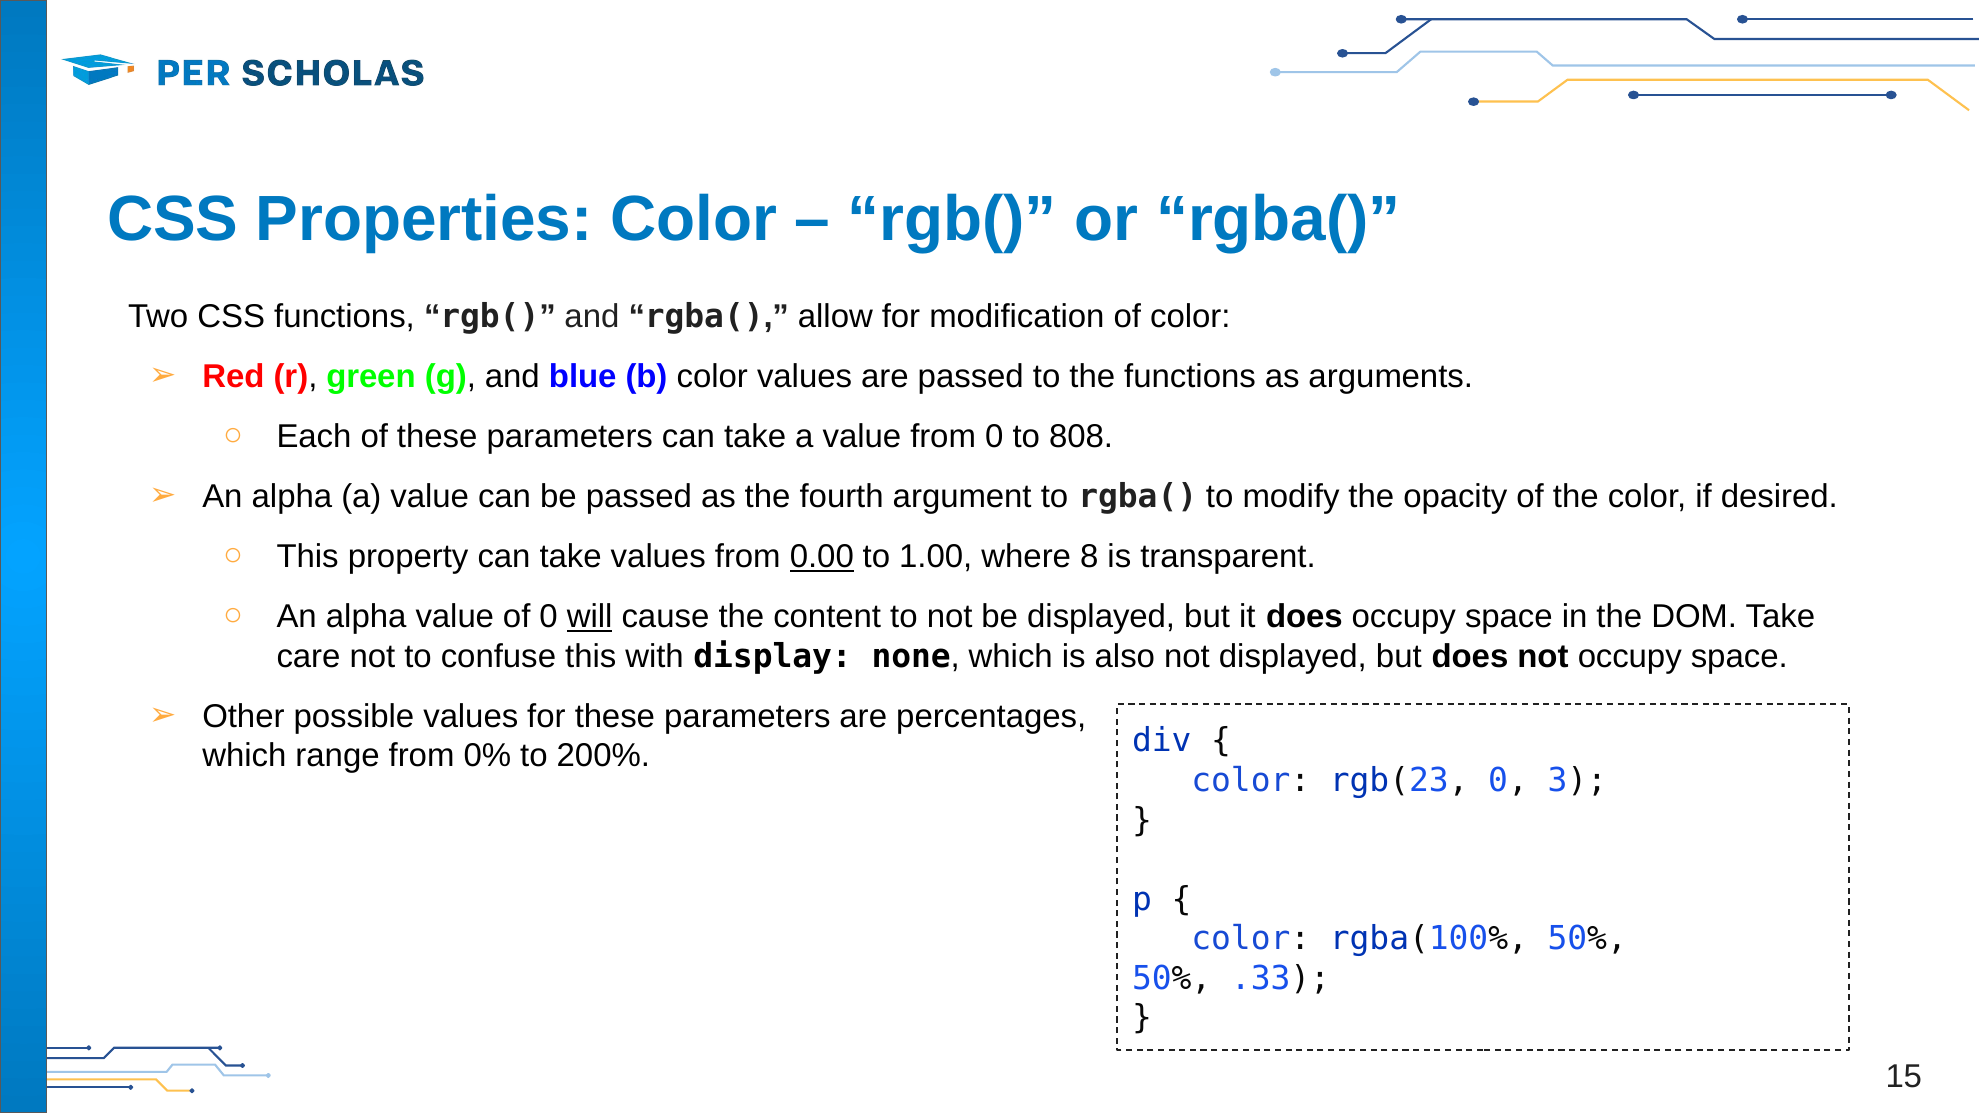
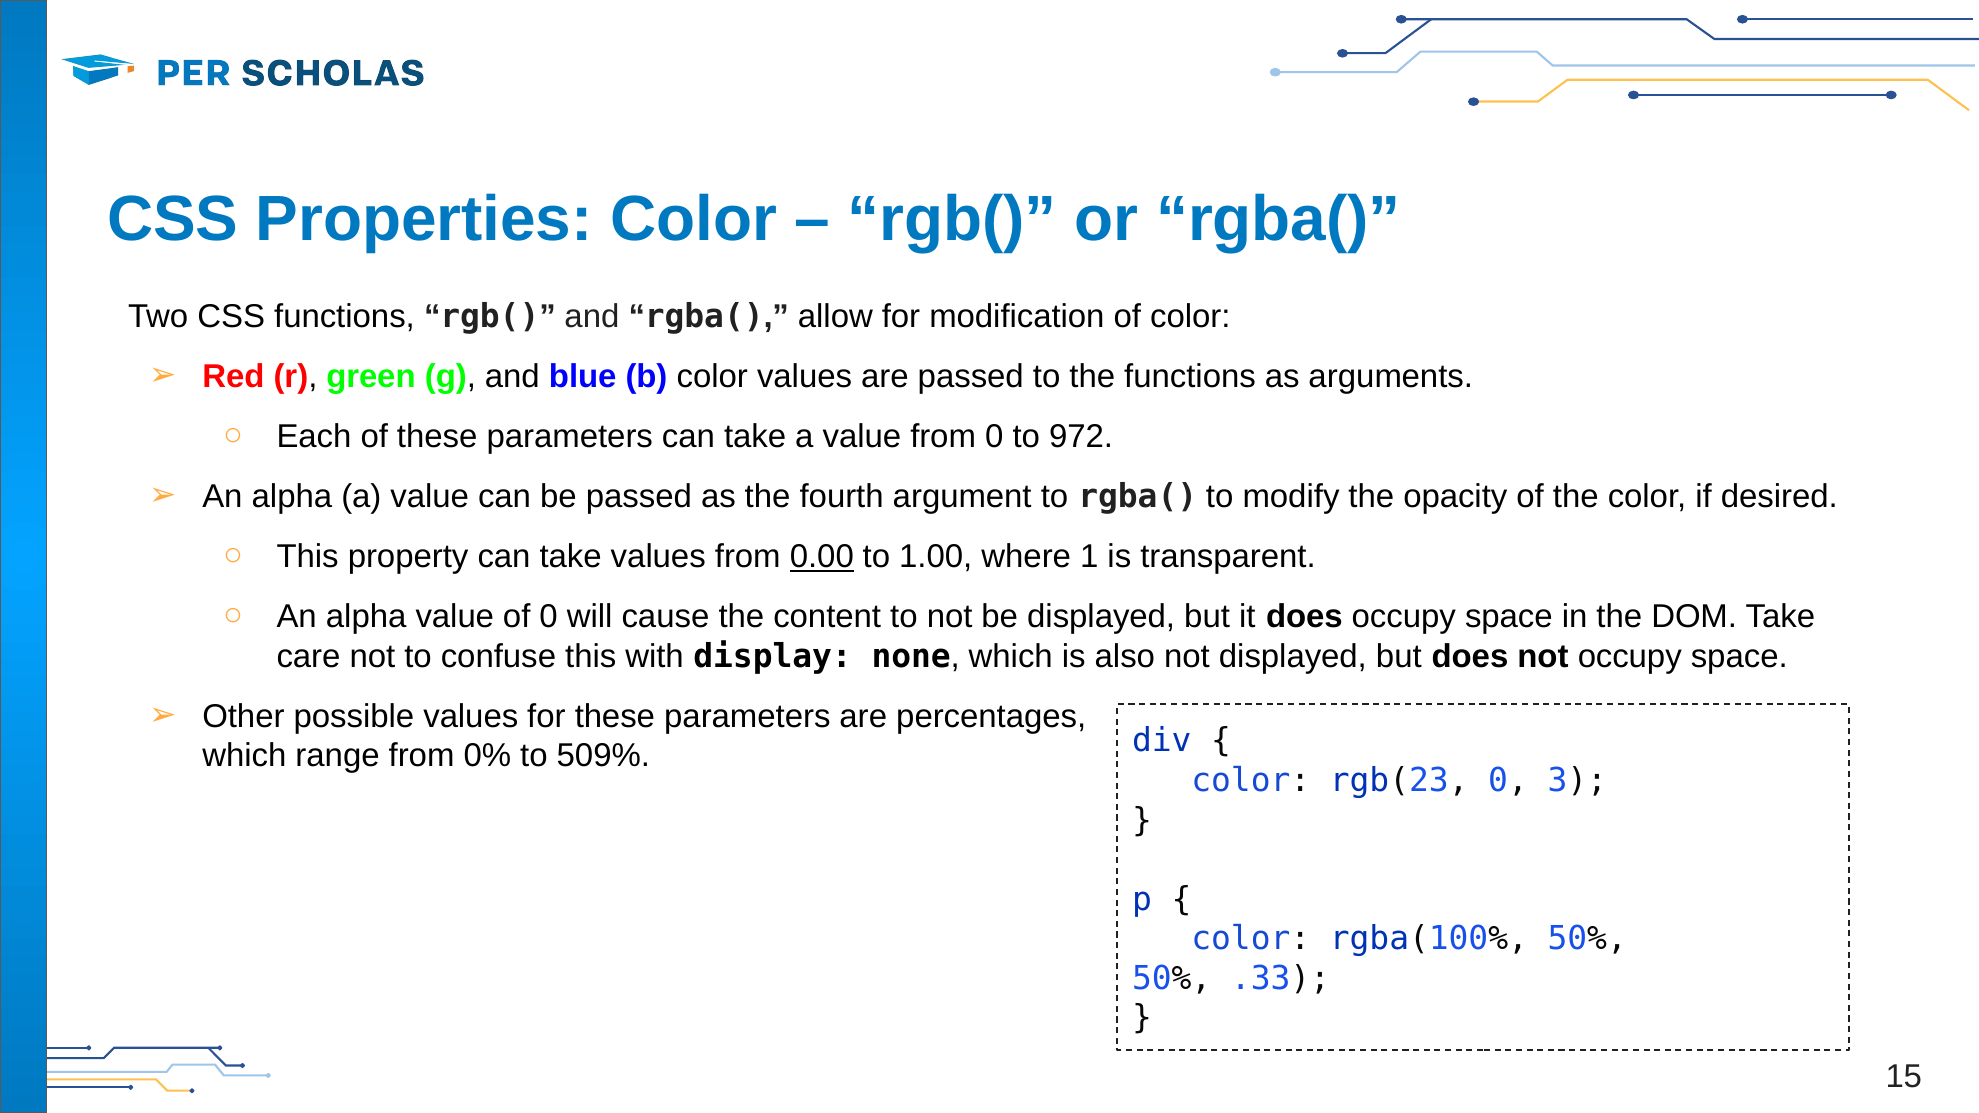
808: 808 -> 972 (1081, 436)
8: 8 -> 1 (1089, 557)
will underline: present -> none (590, 617)
200%: 200% -> 509% (603, 756)
